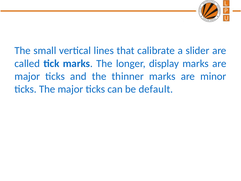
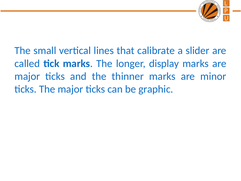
default: default -> graphic (156, 89)
